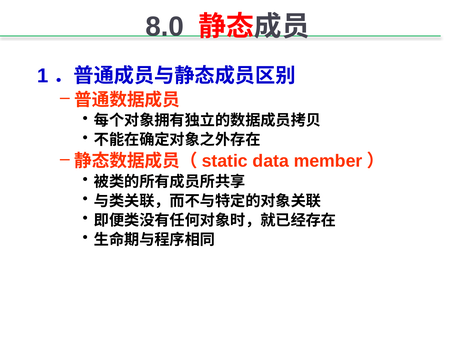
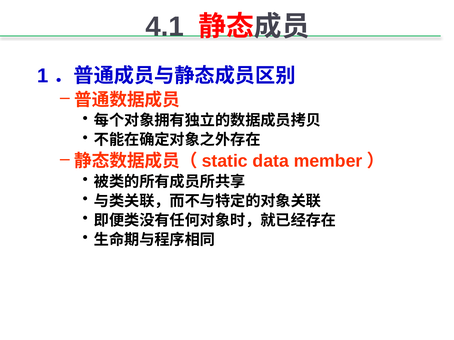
8.0: 8.0 -> 4.1 (165, 27)
